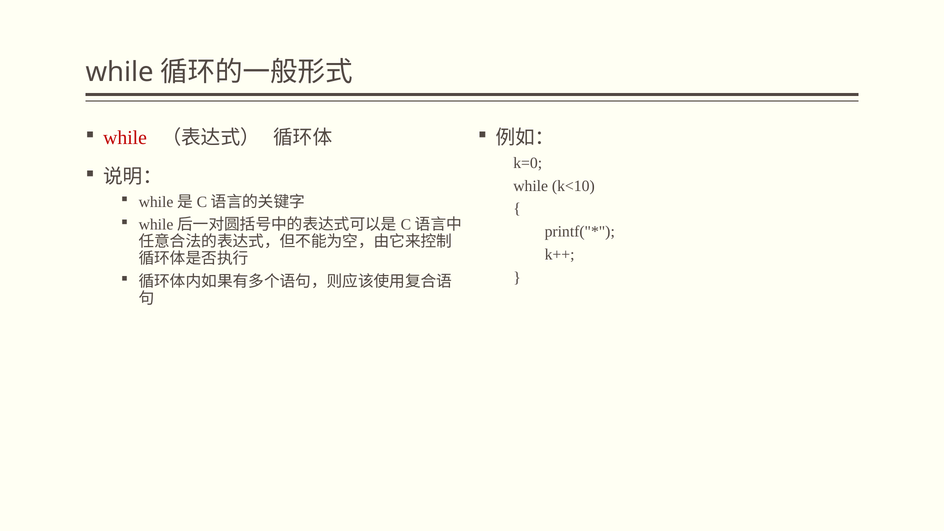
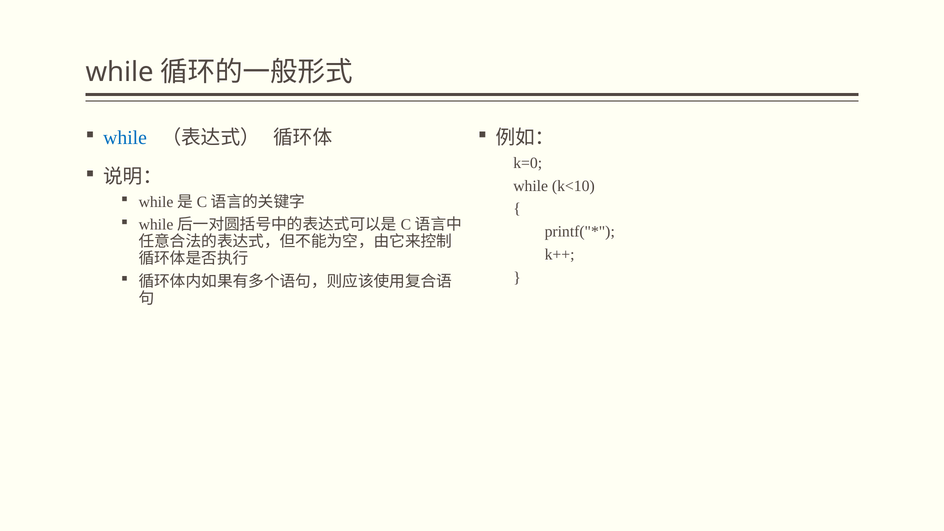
while colour: red -> blue (125, 138)
